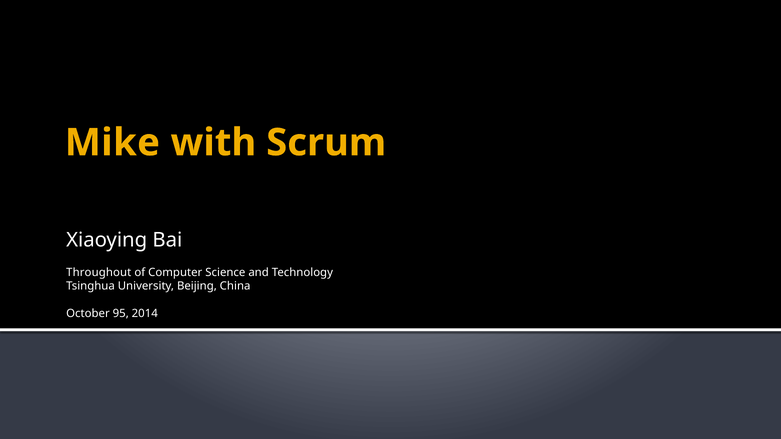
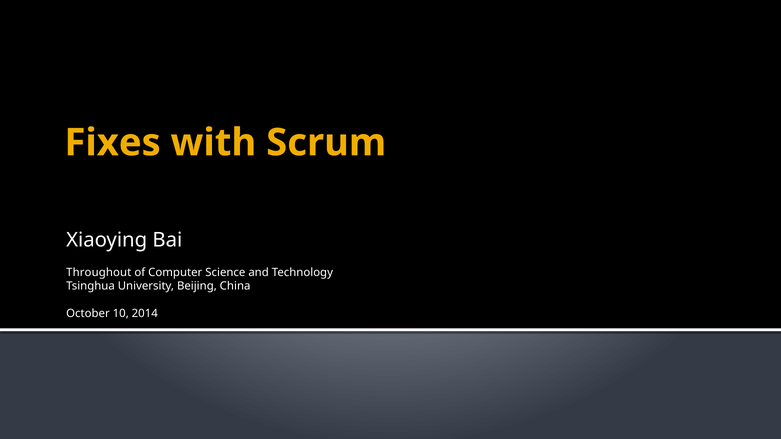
Mike: Mike -> Fixes (113, 143)
95: 95 -> 10 (121, 314)
